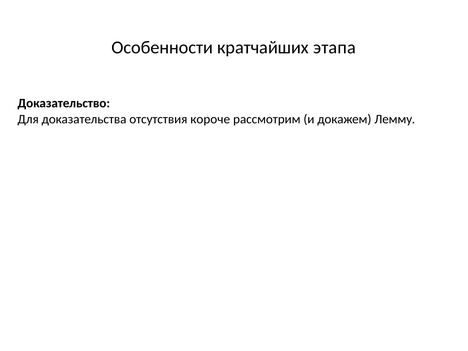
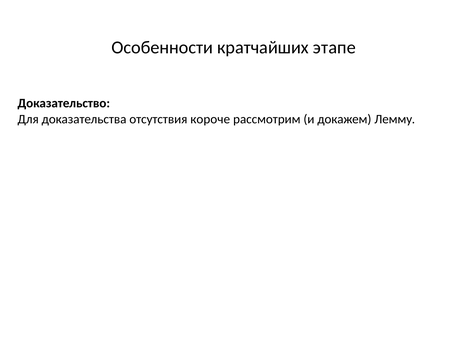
этапа: этапа -> этапе (334, 47)
